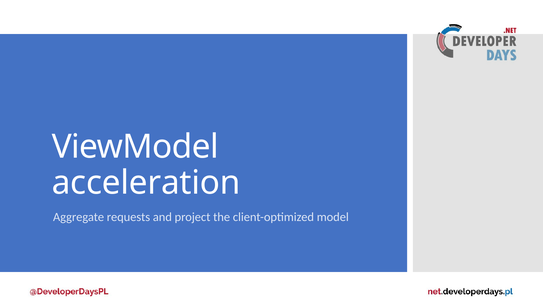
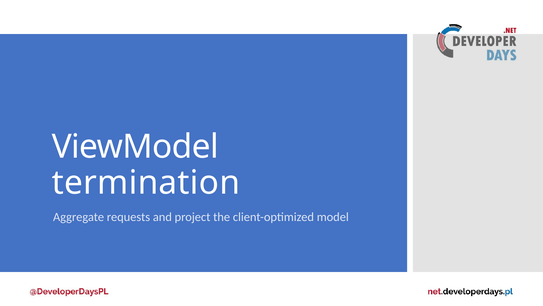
acceleration: acceleration -> termination (146, 183)
